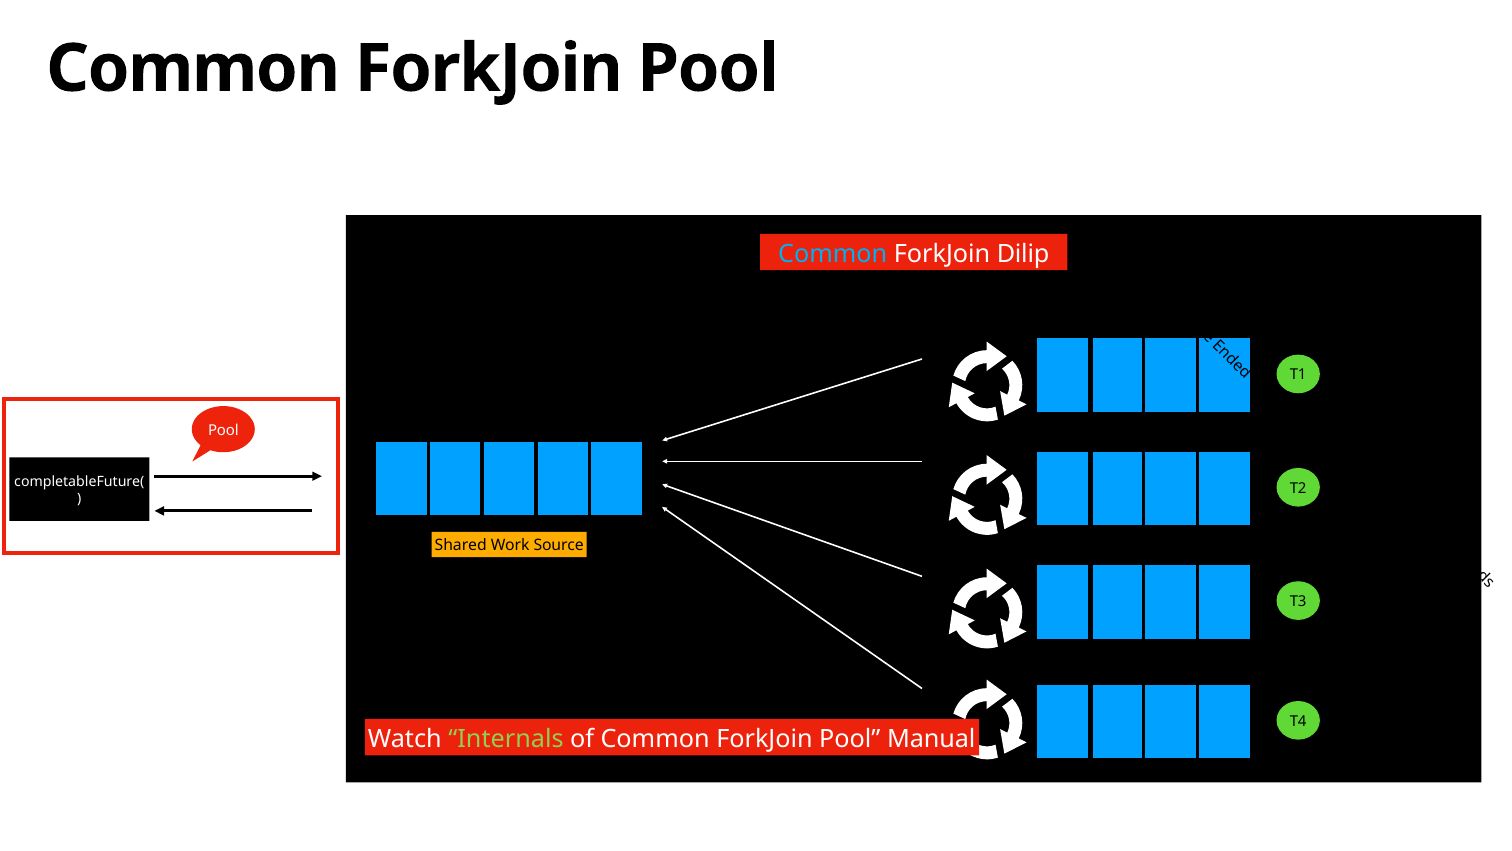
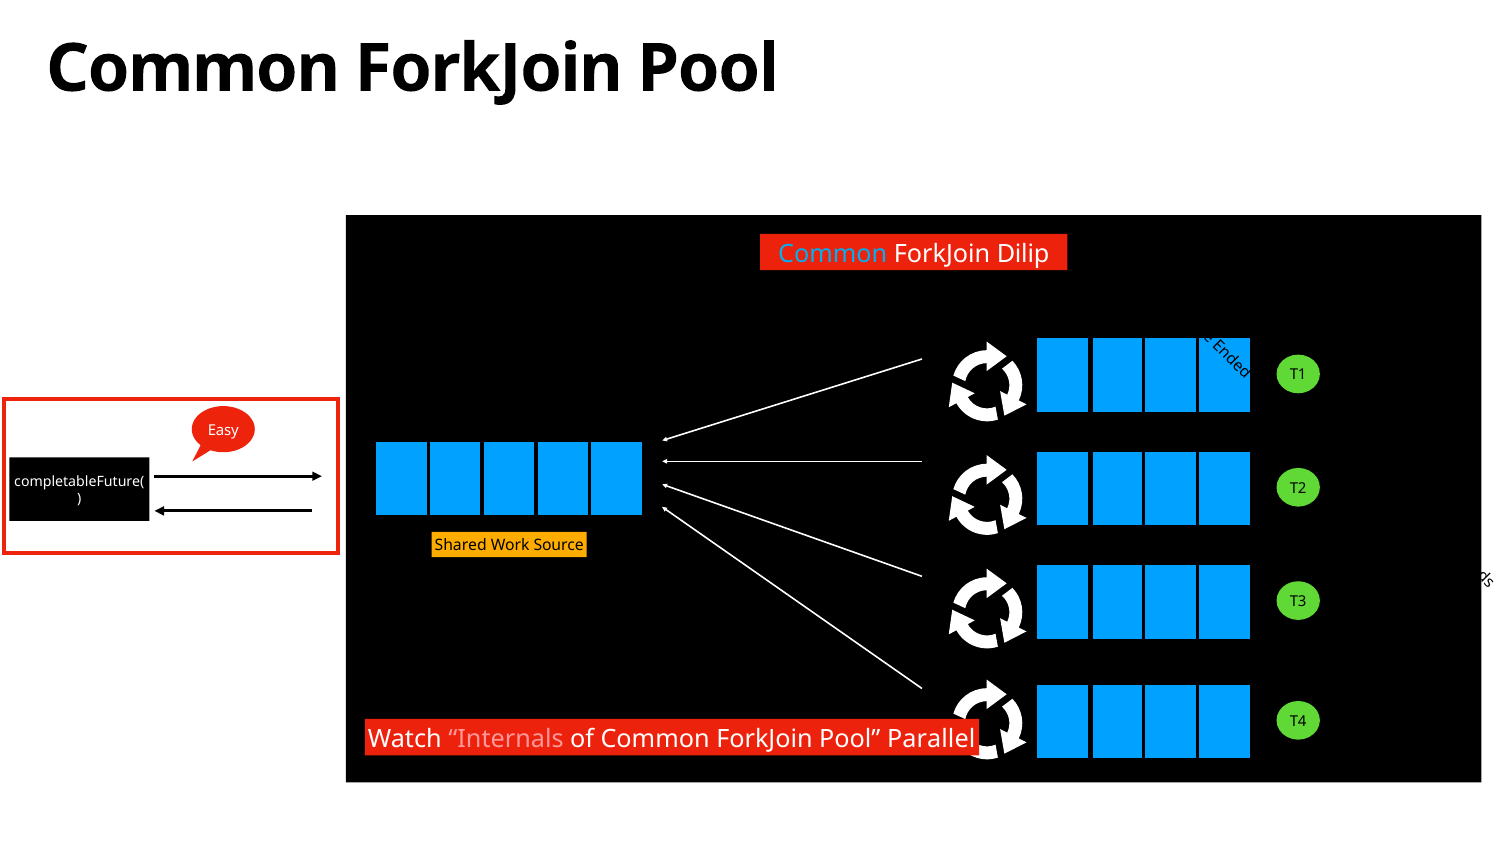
Pool: Pool -> Easy (223, 430)
Internals colour: light green -> pink (506, 738)
Manual: Manual -> Parallel (931, 738)
